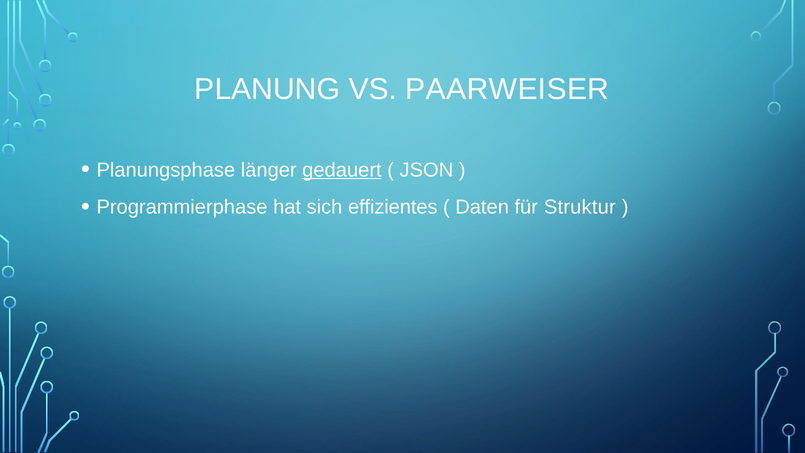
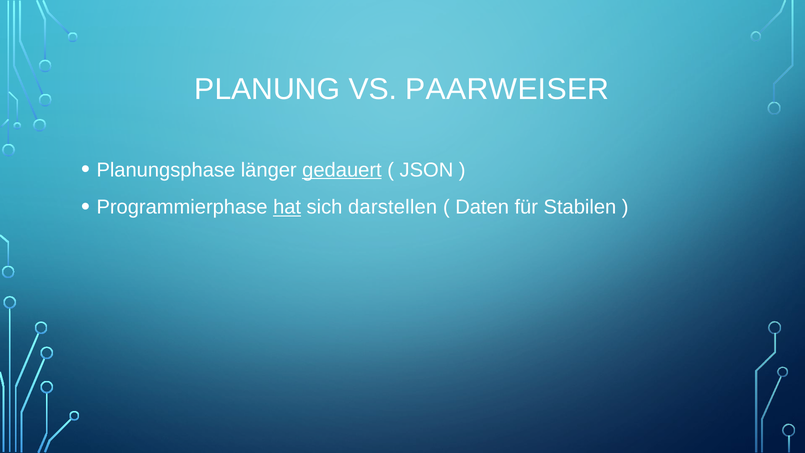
hat underline: none -> present (287, 207)
effizientes: effizientes -> darstellen (393, 207)
Struktur: Struktur -> Stabilen (580, 207)
